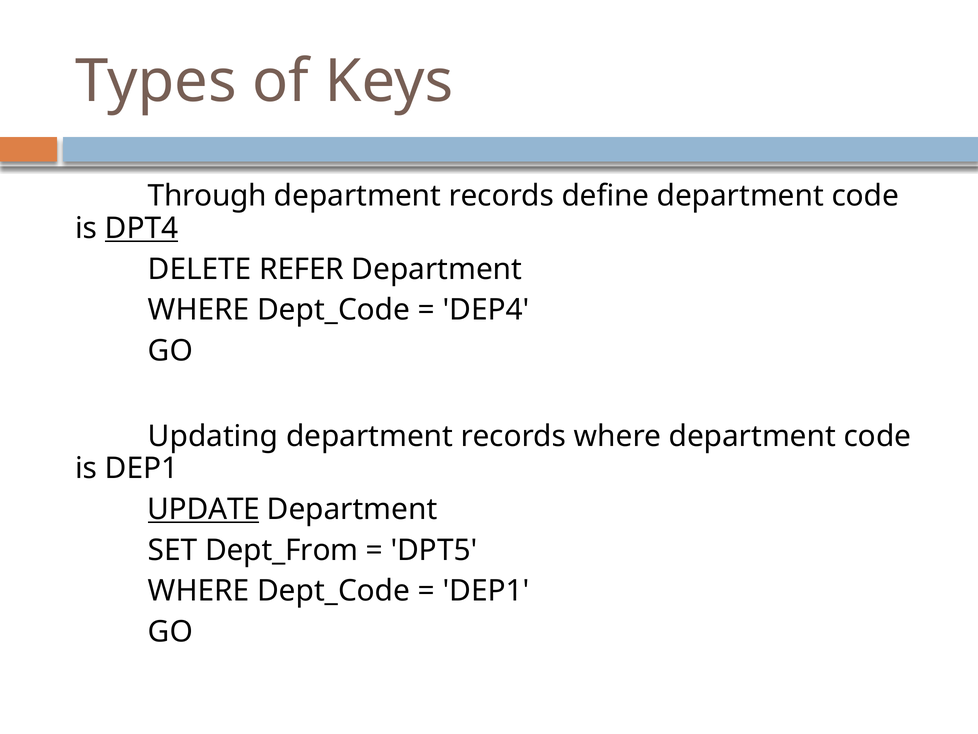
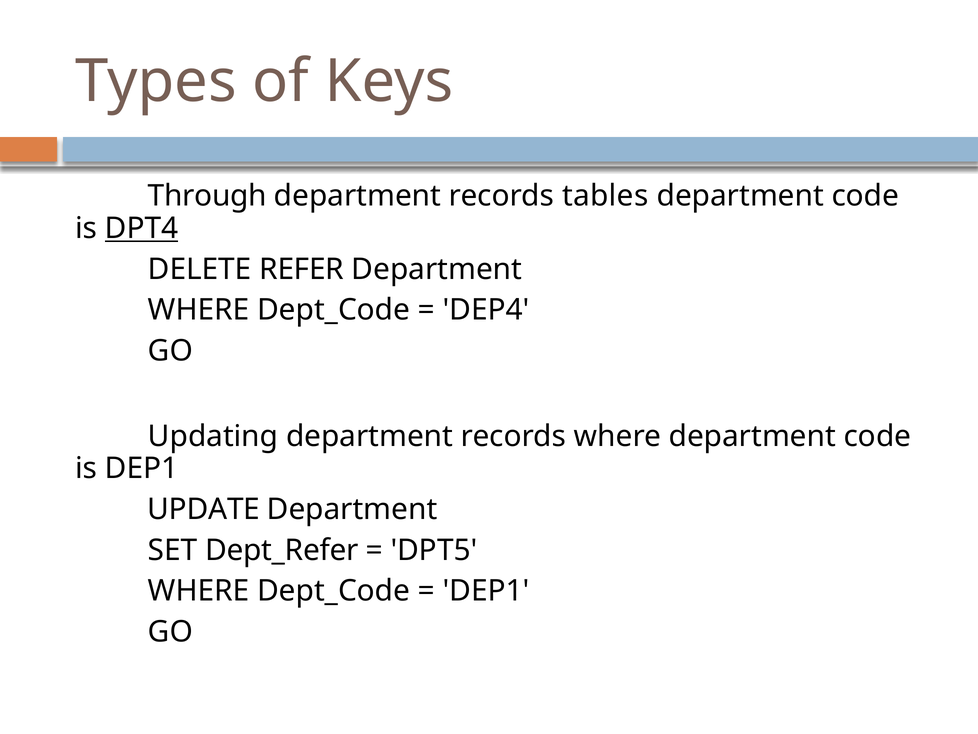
define: define -> tables (605, 196)
UPDATE underline: present -> none (204, 509)
Dept_From: Dept_From -> Dept_Refer (282, 550)
